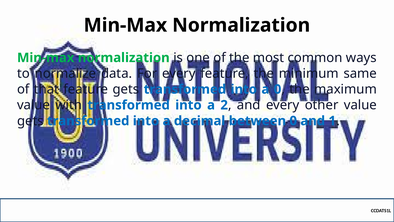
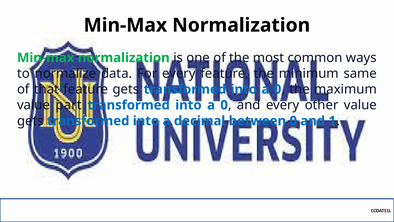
with: with -> part (69, 105)
2: 2 -> 0 (224, 105)
